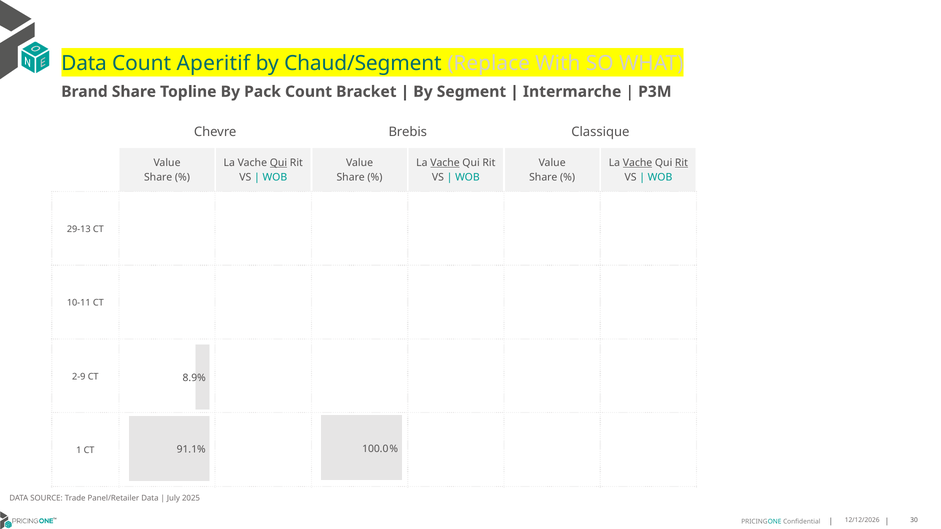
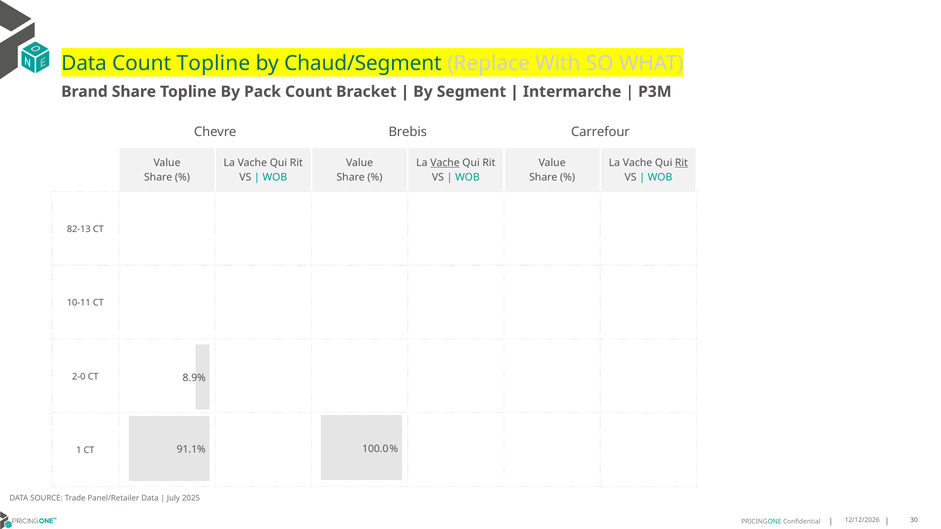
Count Aperitif: Aperitif -> Topline (213, 63)
Classique: Classique -> Carrefour (600, 132)
Qui underline: present -> none (278, 163)
Vache underline: present -> none (638, 163)
29-13: 29-13 -> 82-13 (79, 229)
2-9: 2-9 -> 2-0 (79, 377)
